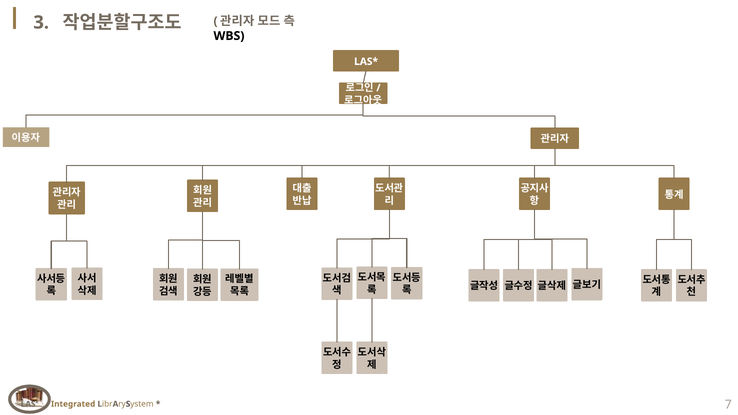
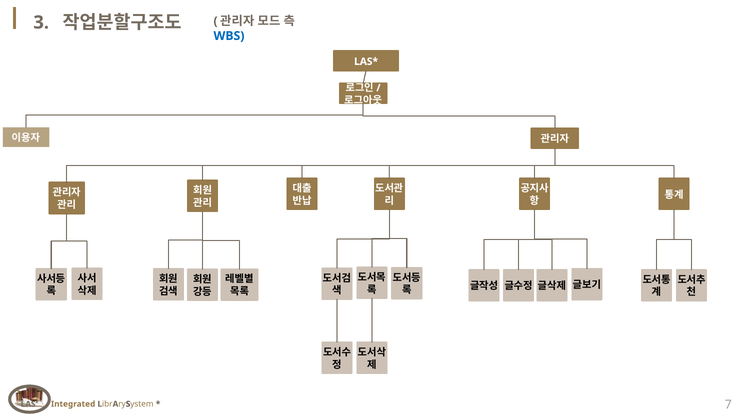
WBS colour: black -> blue (229, 36)
